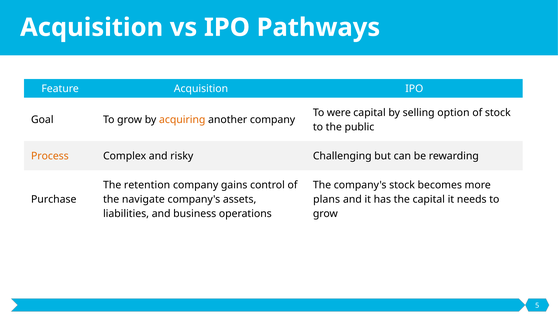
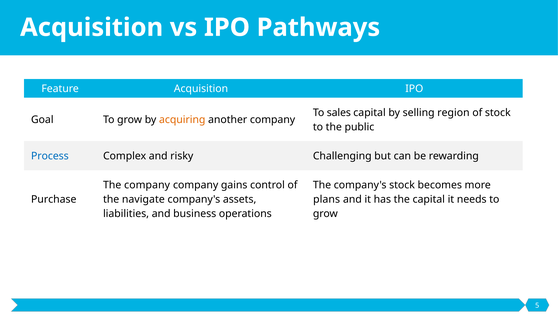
were: were -> sales (339, 113)
option: option -> region (453, 113)
Process colour: orange -> blue (50, 156)
The retention: retention -> company (147, 185)
